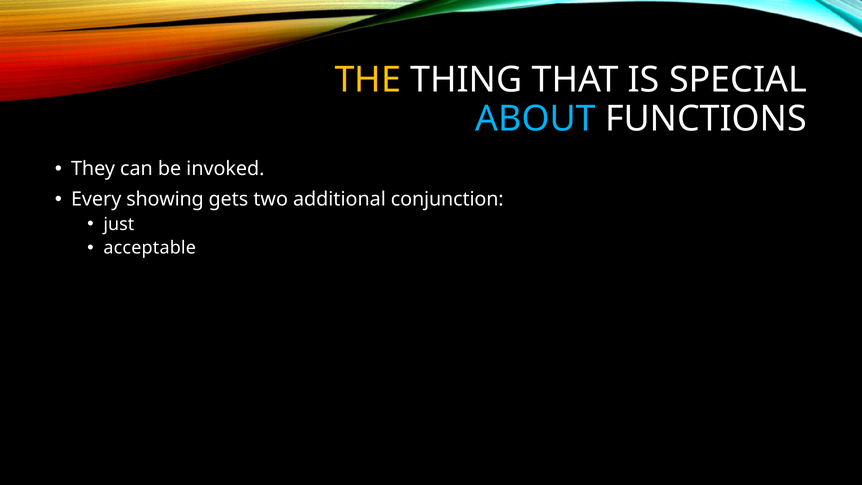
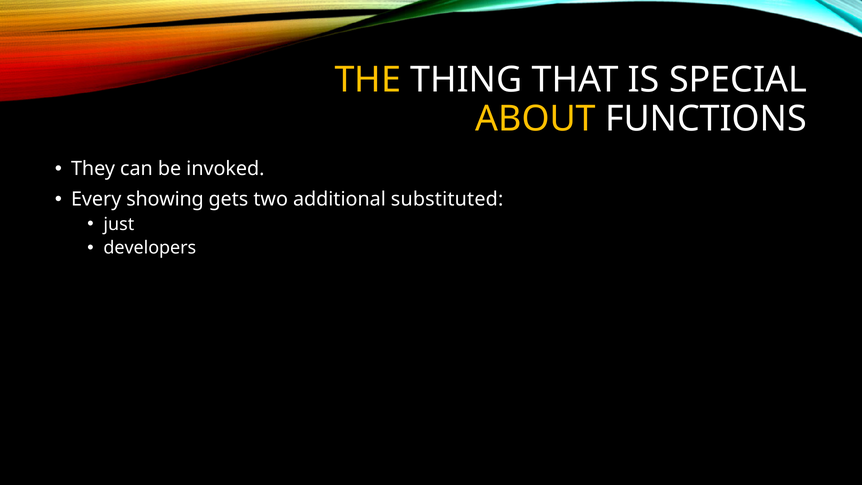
ABOUT colour: light blue -> yellow (536, 119)
conjunction: conjunction -> substituted (447, 199)
acceptable: acceptable -> developers (150, 248)
